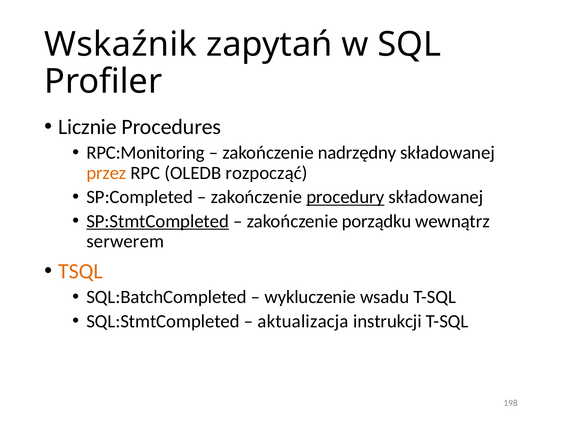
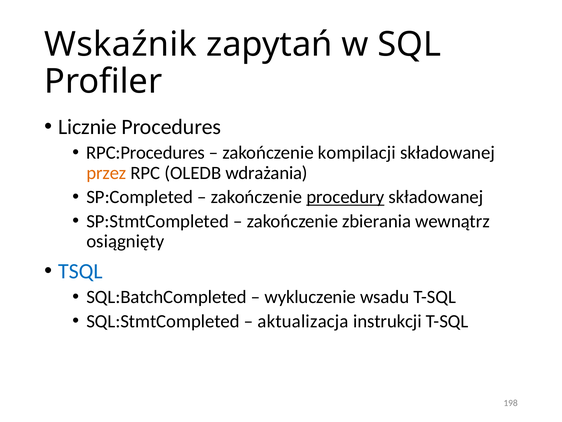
RPC:Monitoring: RPC:Monitoring -> RPC:Procedures (146, 152)
nadrzędny: nadrzędny -> kompilacji (357, 152)
rozpocząć: rozpocząć -> wdrażania (267, 173)
SP:StmtCompleted underline: present -> none (158, 221)
porządku: porządku -> zbierania (377, 221)
serwerem: serwerem -> osiągnięty (125, 241)
TSQL colour: orange -> blue (81, 271)
